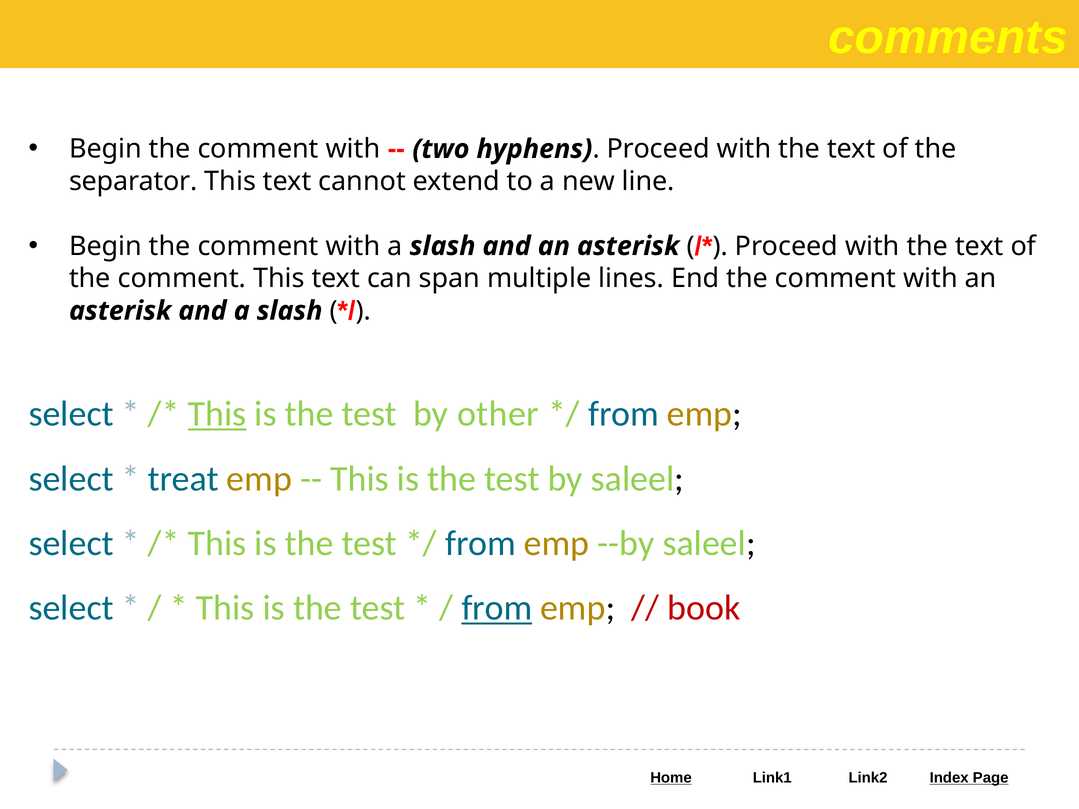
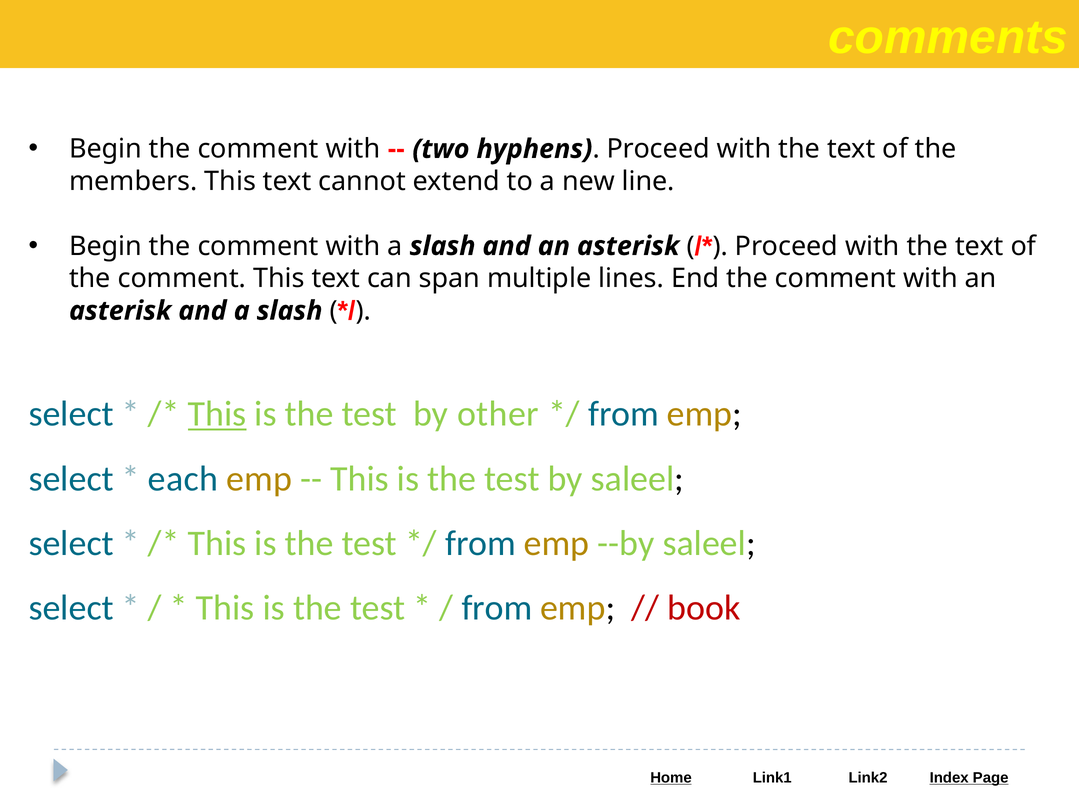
separator: separator -> members (133, 181)
treat: treat -> each (183, 479)
from underline: present -> none (497, 608)
